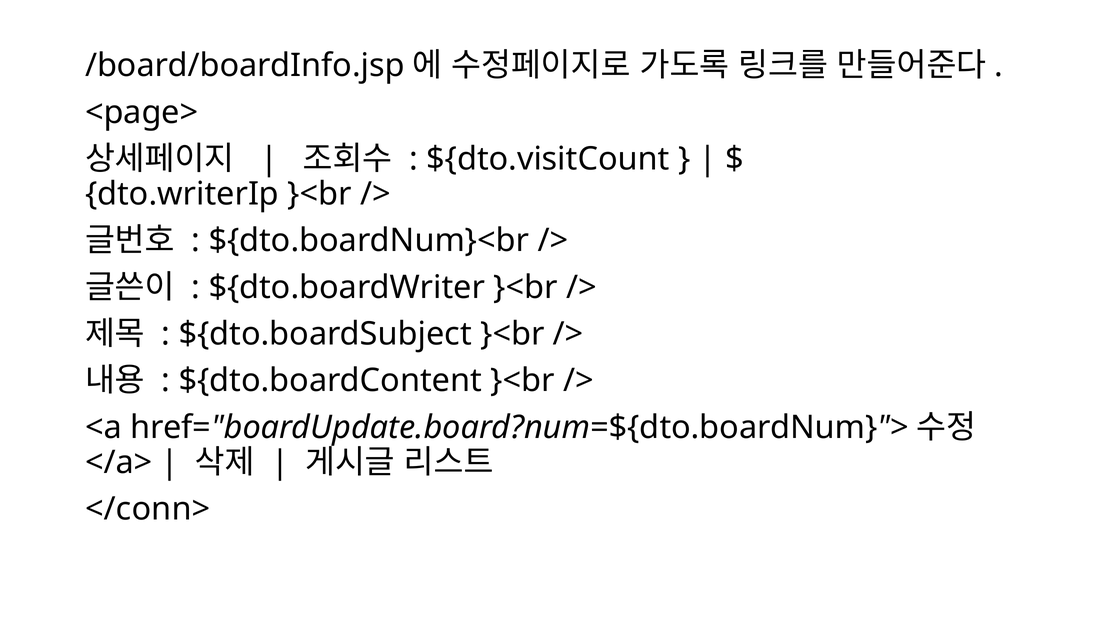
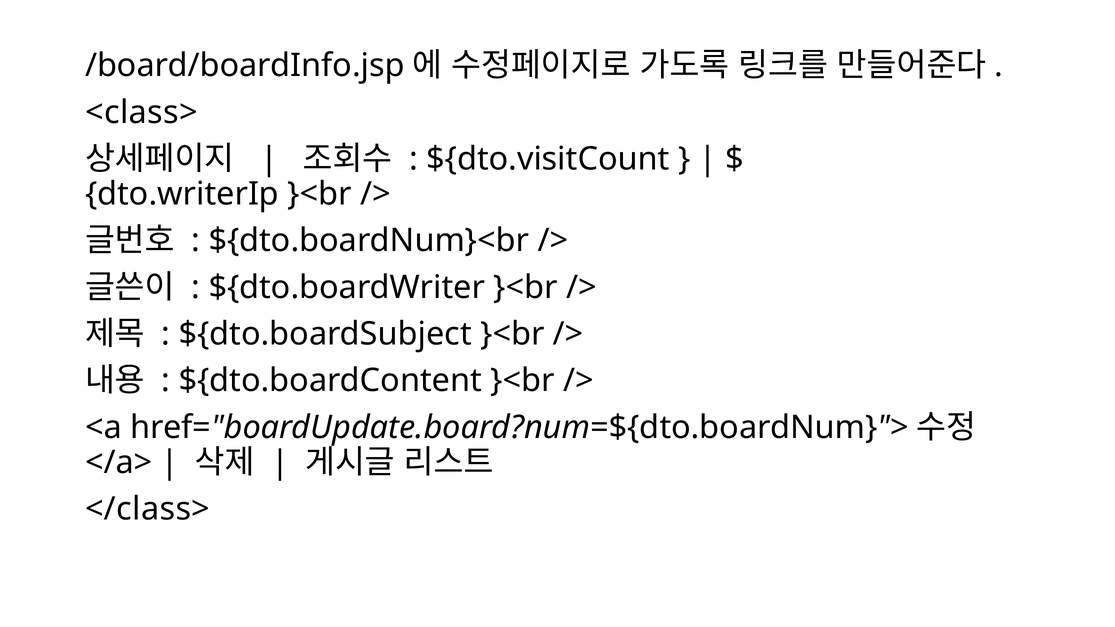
<page>: <page> -> <class> (141, 112)
</conn>: </conn> -> </class> (148, 509)
